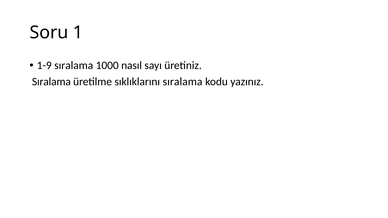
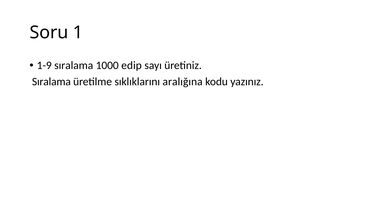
nasıl: nasıl -> edip (131, 66)
sıklıklarını sıralama: sıralama -> aralığına (183, 82)
